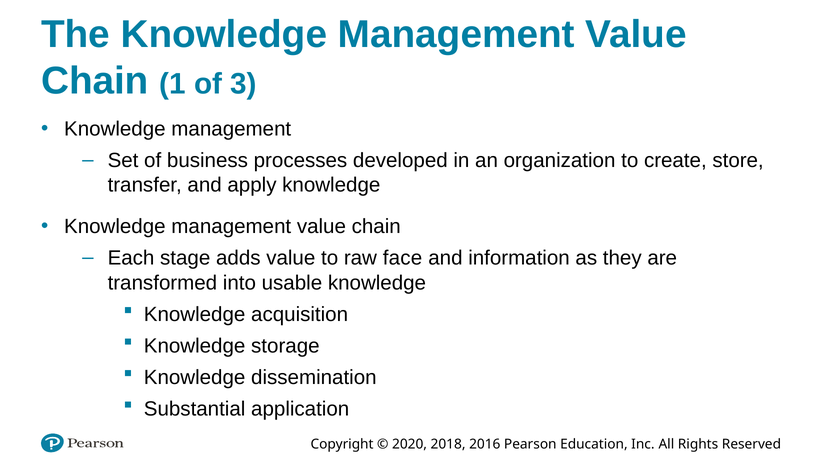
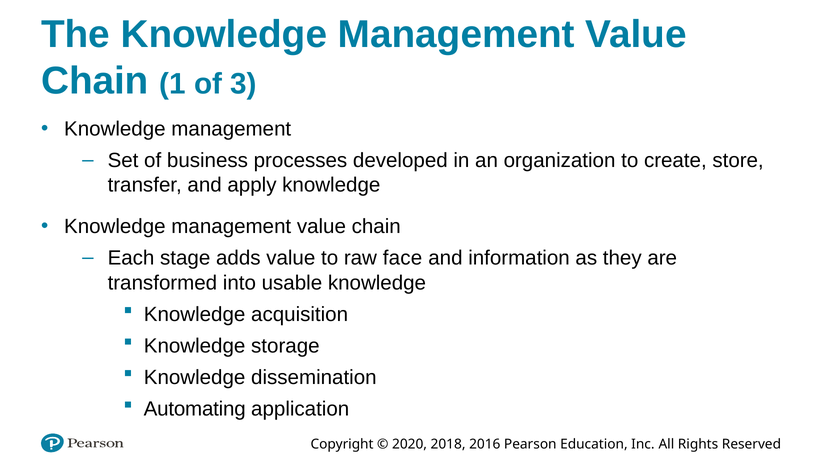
Substantial: Substantial -> Automating (195, 409)
